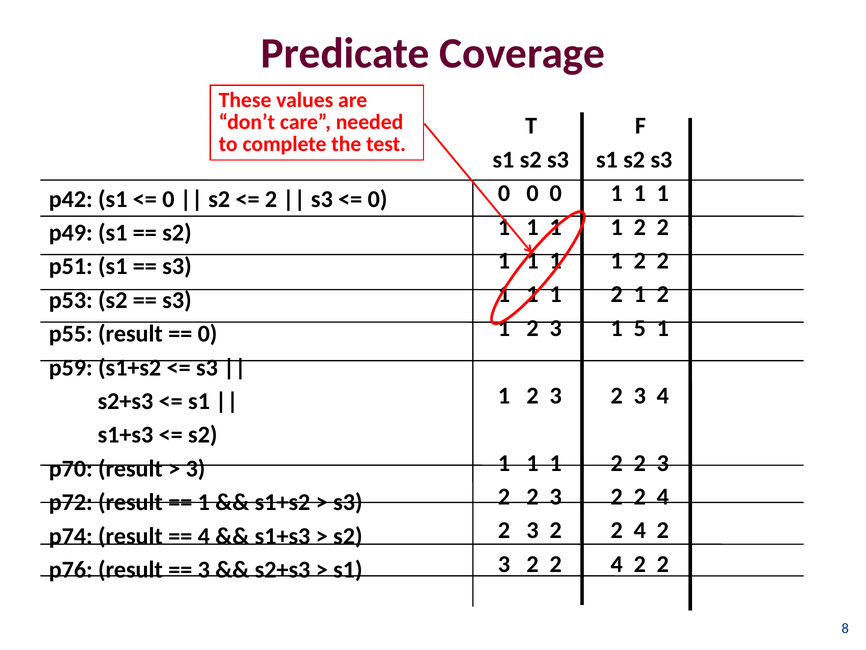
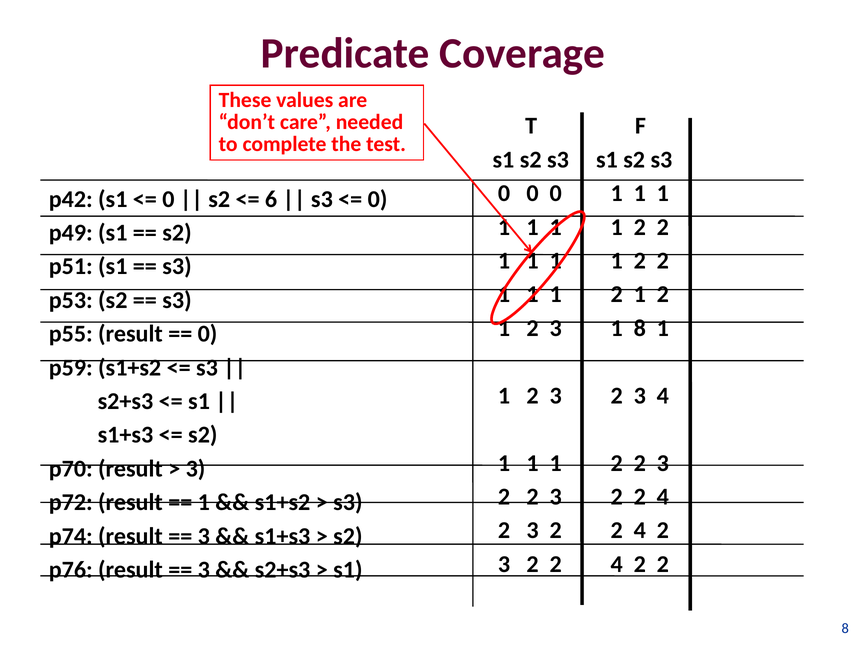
2: 2 -> 6 (271, 199)
1 5: 5 -> 8 (640, 328)
4: 4 -> 3 (204, 536)
